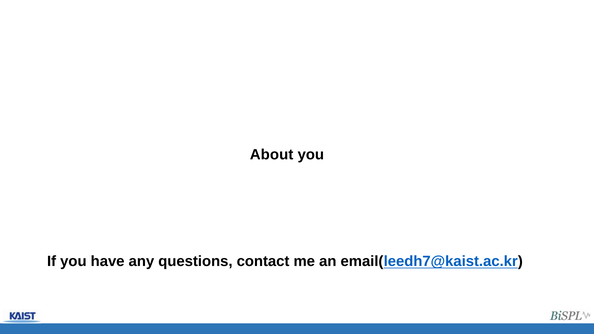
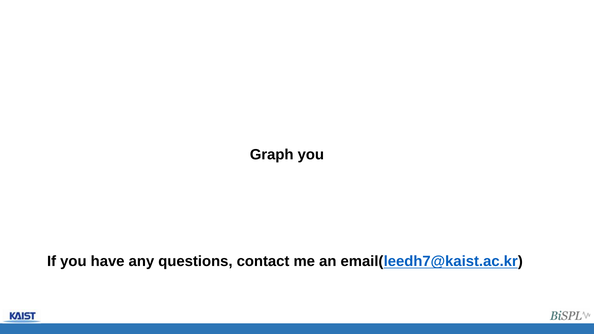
About: About -> Graph (272, 155)
